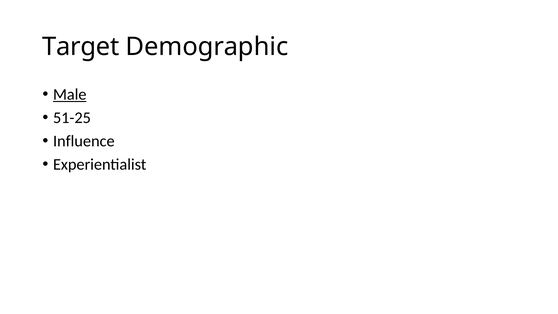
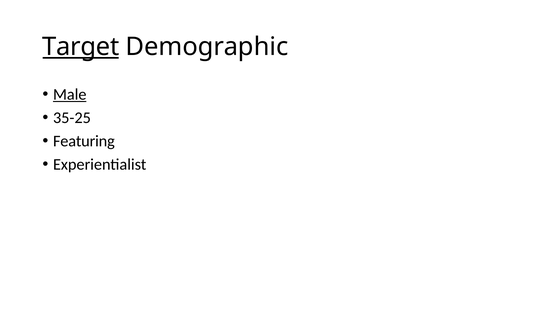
Target underline: none -> present (81, 47)
51-25: 51-25 -> 35-25 (72, 118)
Influence: Influence -> Featuring (84, 141)
